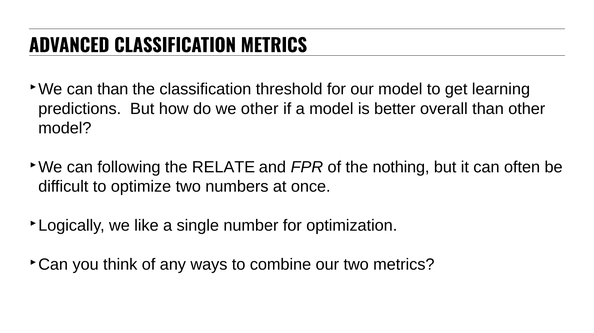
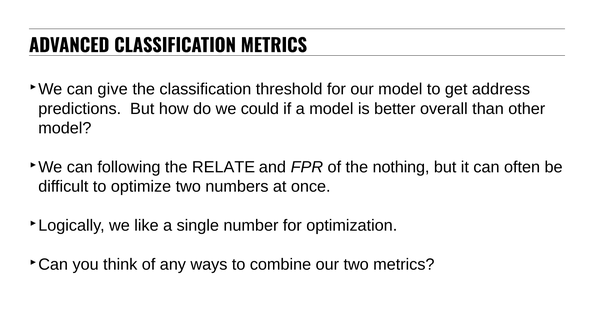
can than: than -> give (113, 89)
learning: learning -> address (501, 89)
we other: other -> could (260, 109)
